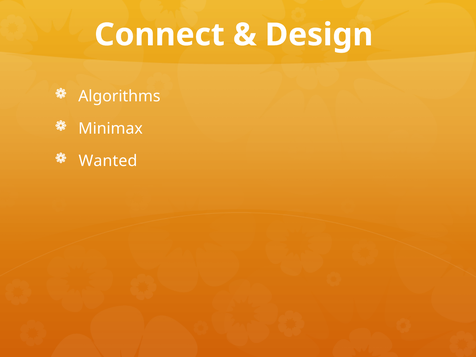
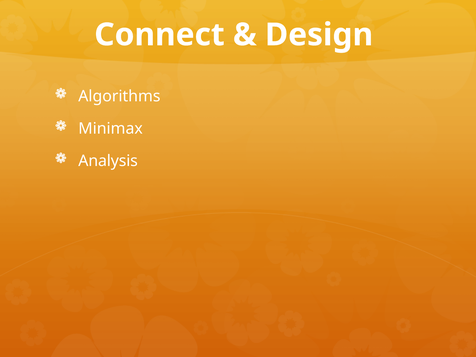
Wanted: Wanted -> Analysis (108, 161)
